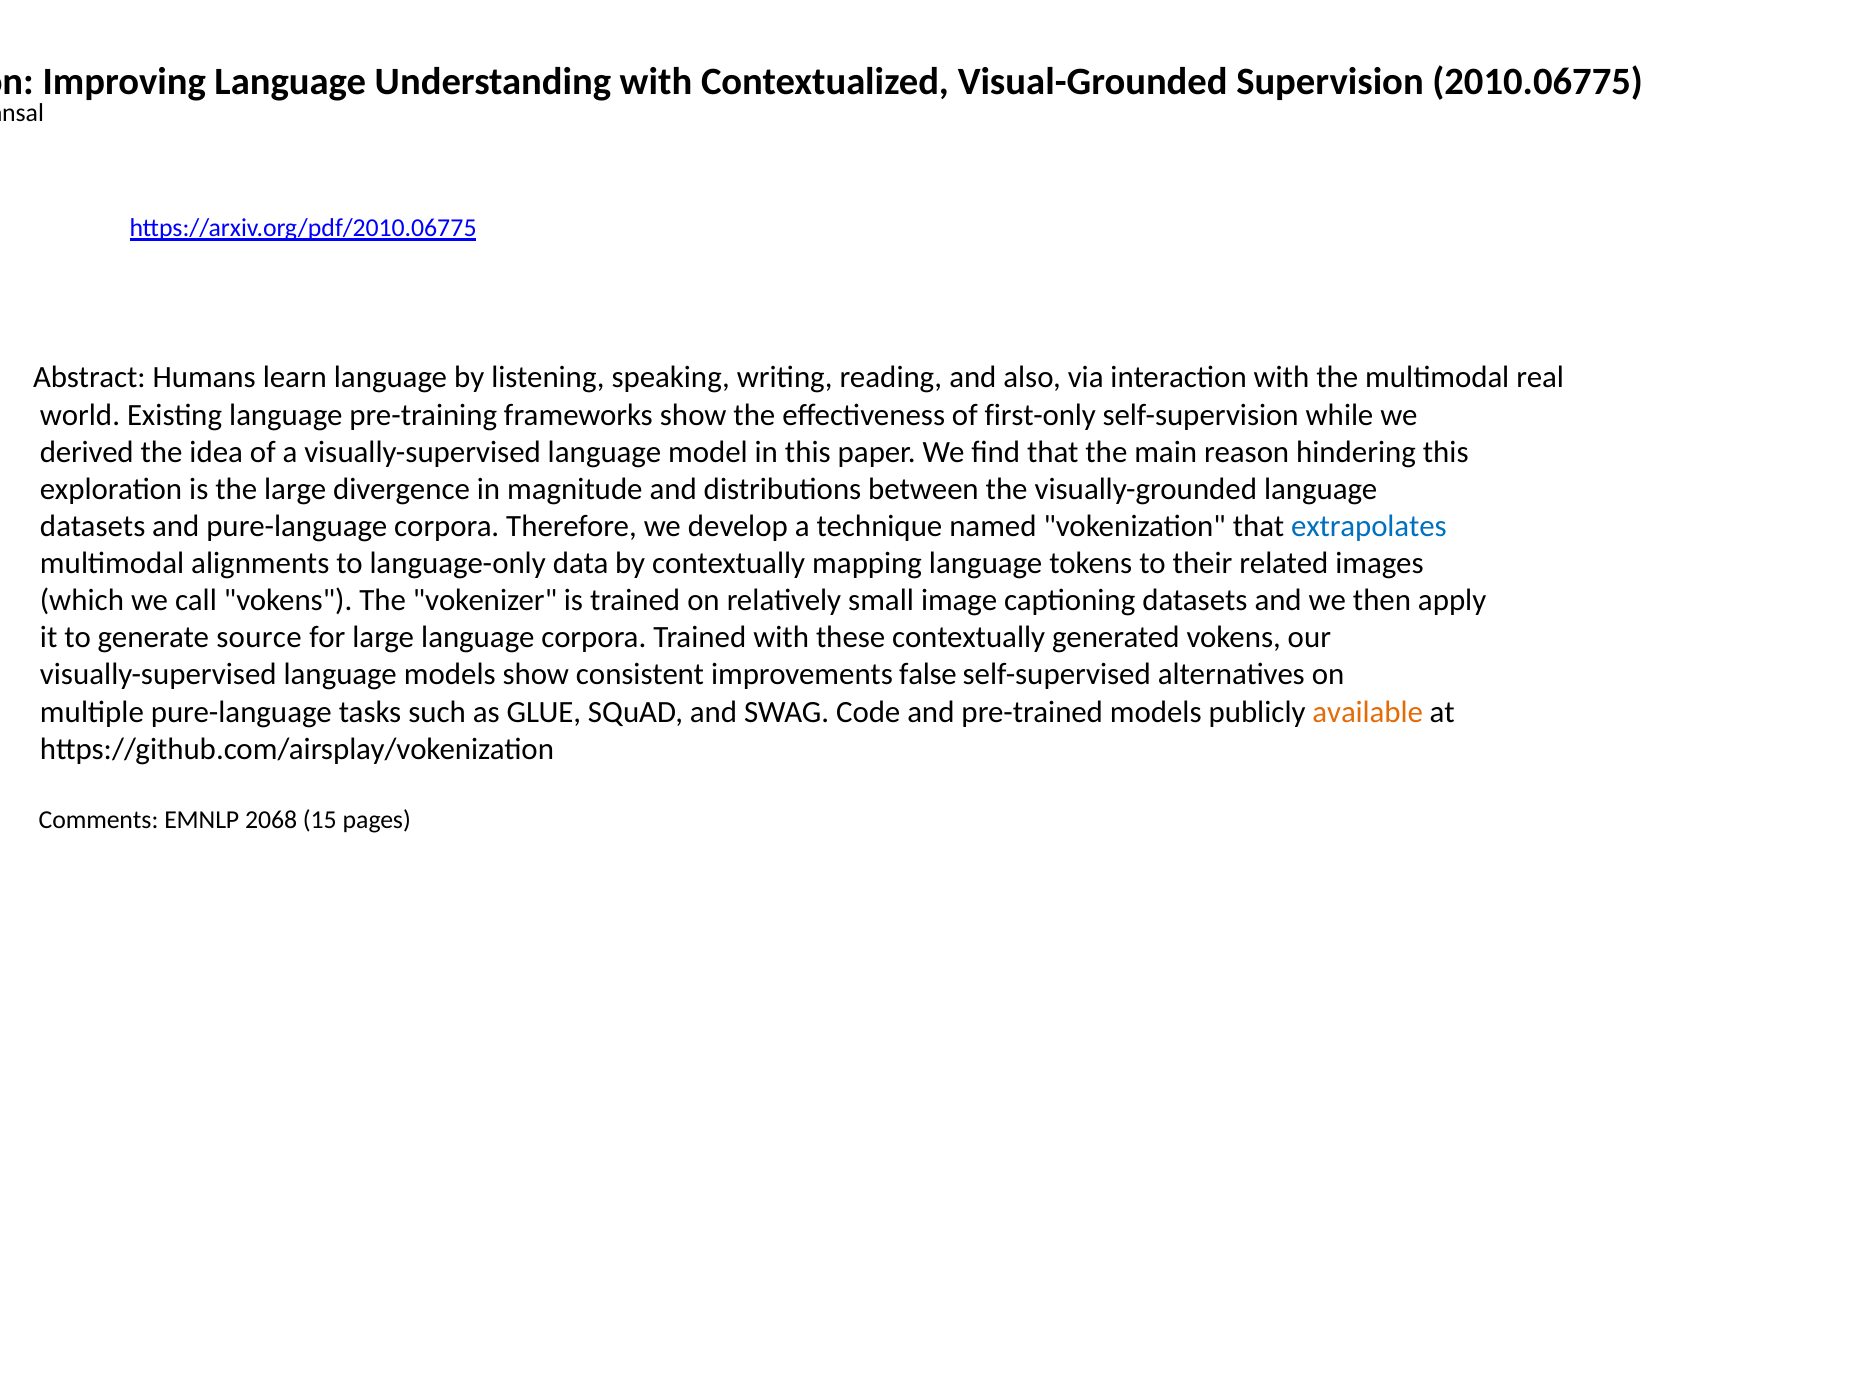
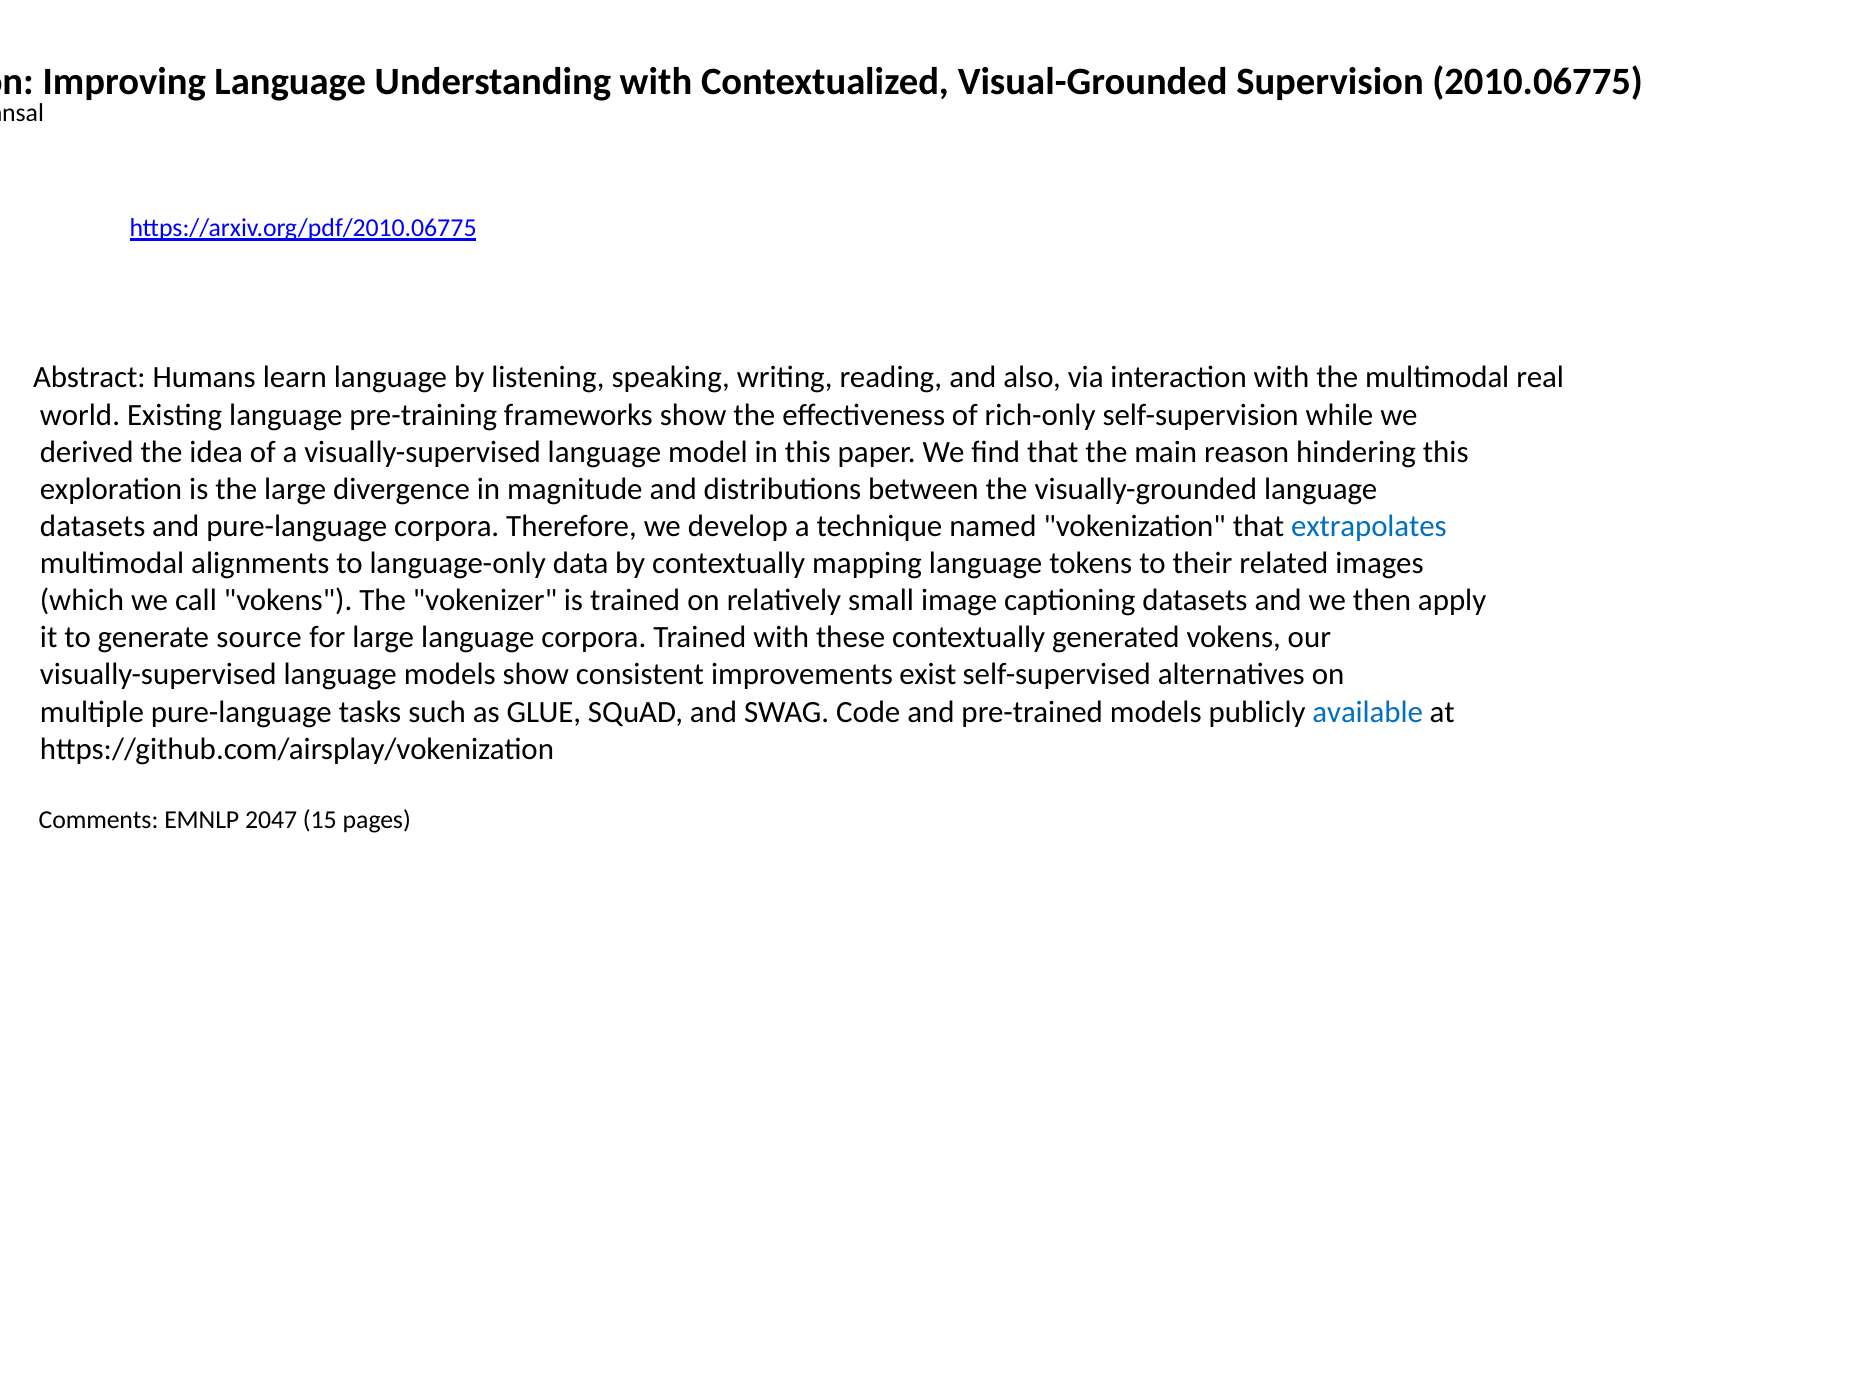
first-only: first-only -> rich-only (1040, 415)
false: false -> exist (928, 675)
available colour: orange -> blue (1368, 712)
2068: 2068 -> 2047 (271, 820)
